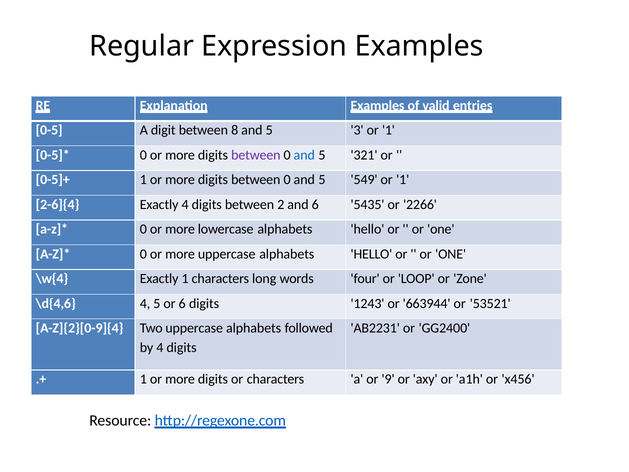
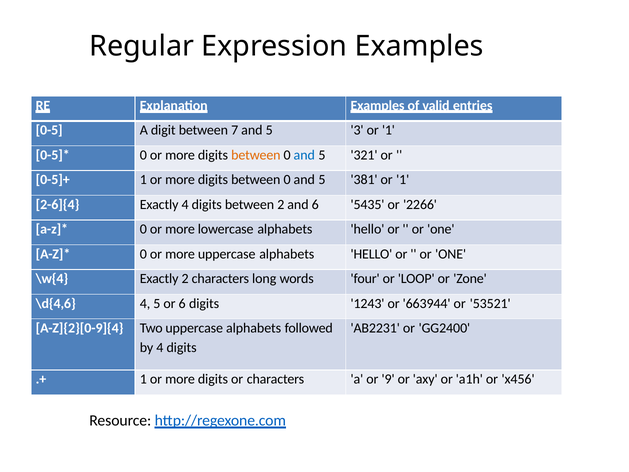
8: 8 -> 7 (235, 130)
between colour: purple -> orange (256, 155)
549: 549 -> 381 (364, 180)
Exactly 1: 1 -> 2 (185, 278)
